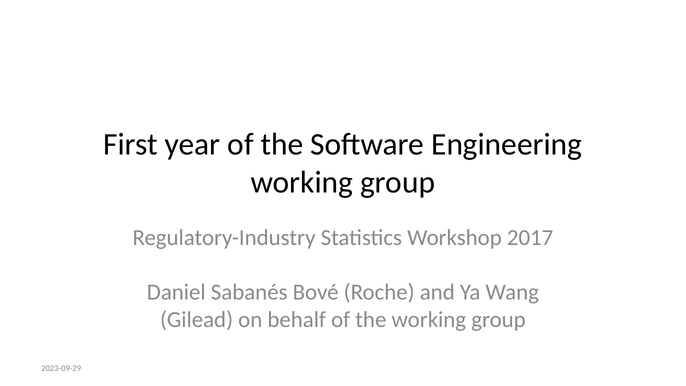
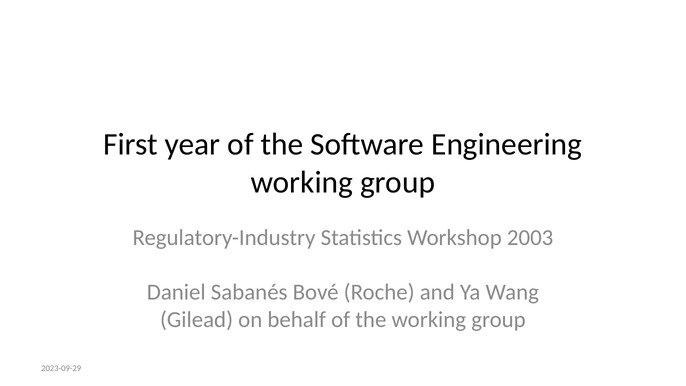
2017: 2017 -> 2003 (530, 237)
